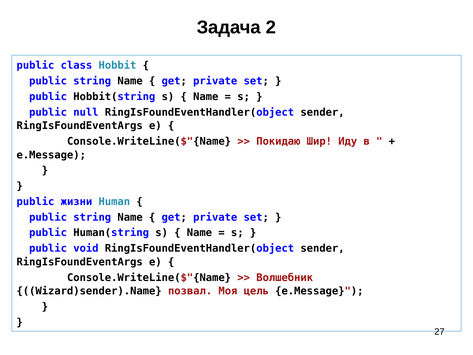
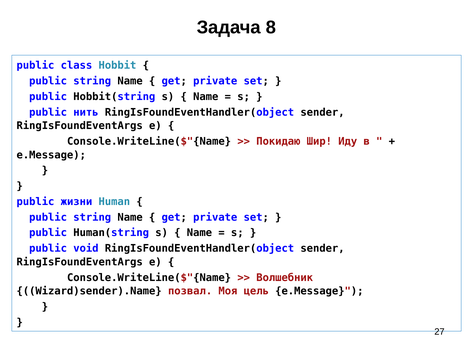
2: 2 -> 8 (271, 27)
null: null -> нить (86, 112)
